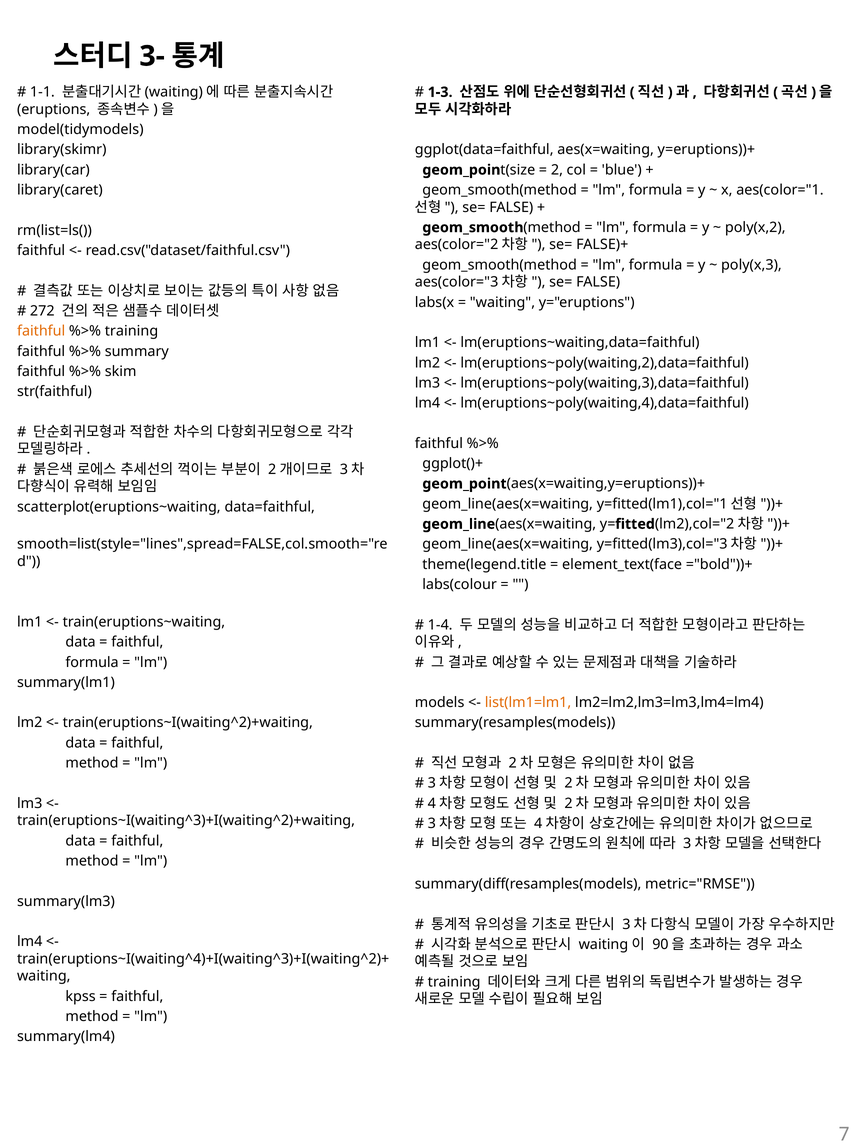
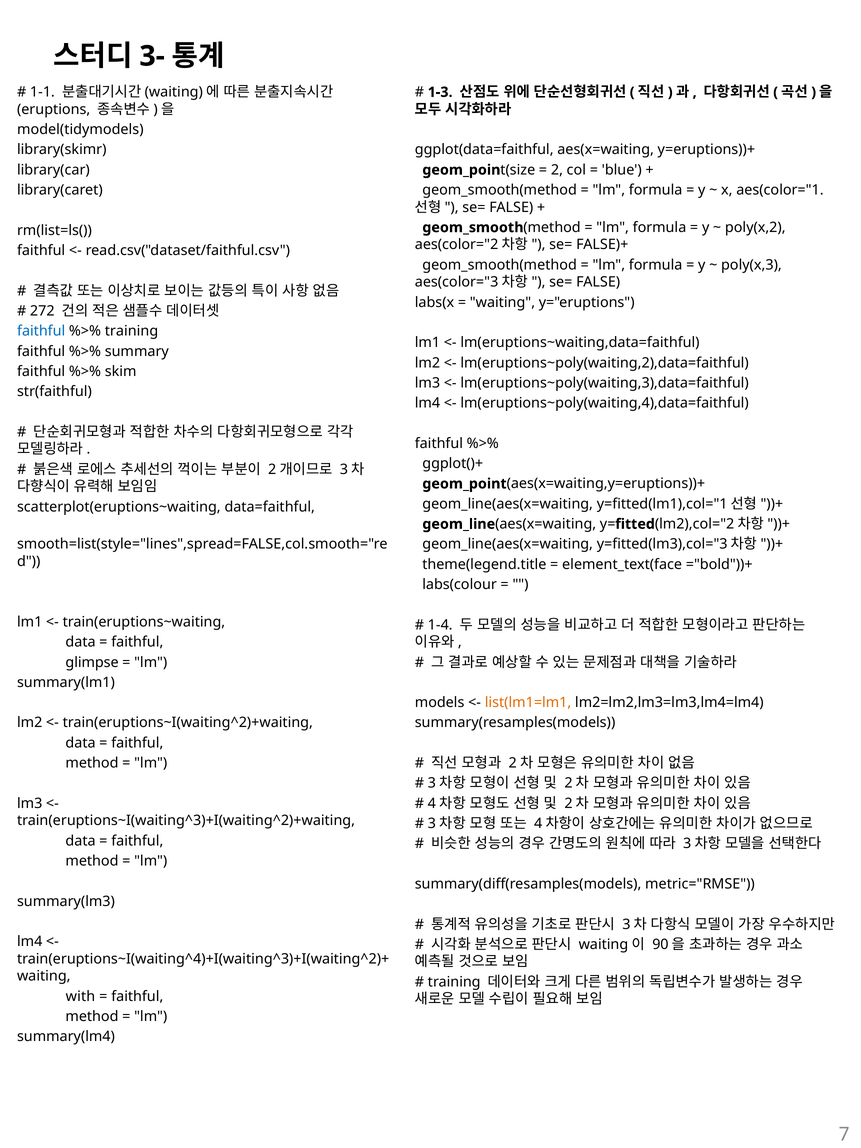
faithful colour: orange -> blue (41, 331)
formula: formula -> glimpse (92, 662)
kpss: kpss -> with (80, 996)
